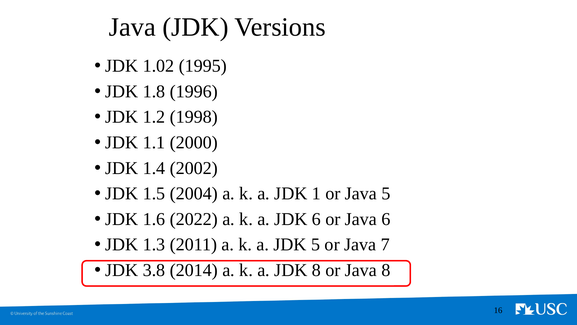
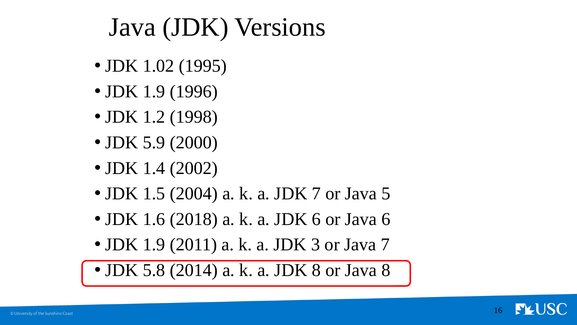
1.8: 1.8 -> 1.9 (154, 91)
1.1: 1.1 -> 5.9 (154, 142)
JDK 1: 1 -> 7 (316, 193)
2022: 2022 -> 2018 (194, 219)
1.3: 1.3 -> 1.9 (154, 244)
JDK 5: 5 -> 3 (316, 244)
3.8: 3.8 -> 5.8 (154, 270)
